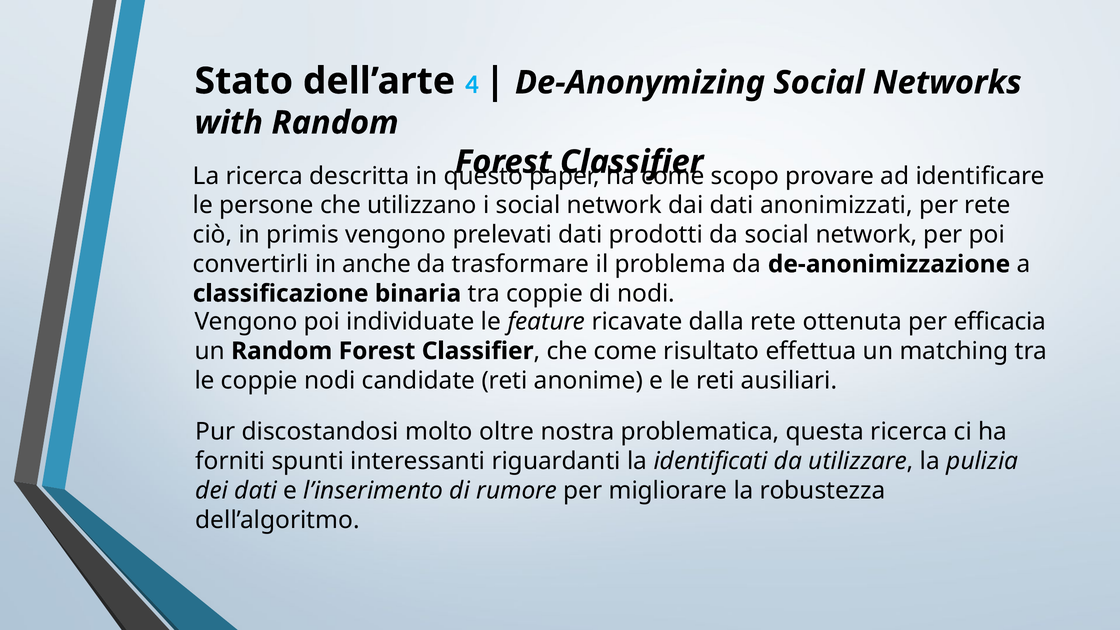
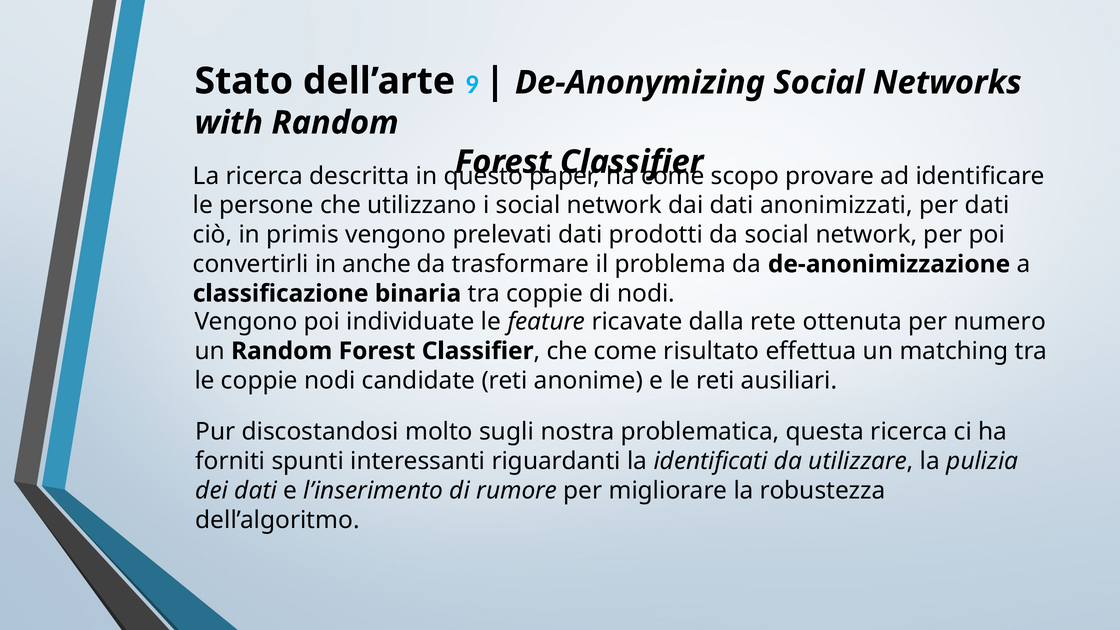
4: 4 -> 9 (472, 85)
per rete: rete -> dati (987, 205)
efficacia: efficacia -> numero (1000, 322)
oltre: oltre -> sugli (507, 432)
